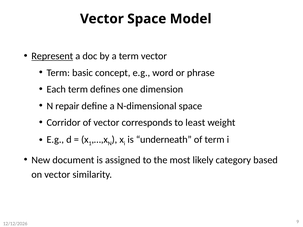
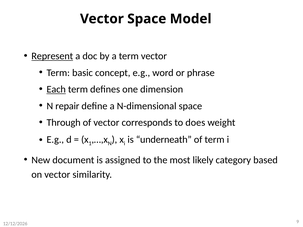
Each underline: none -> present (56, 89)
Corridor: Corridor -> Through (64, 123)
least: least -> does (195, 123)
